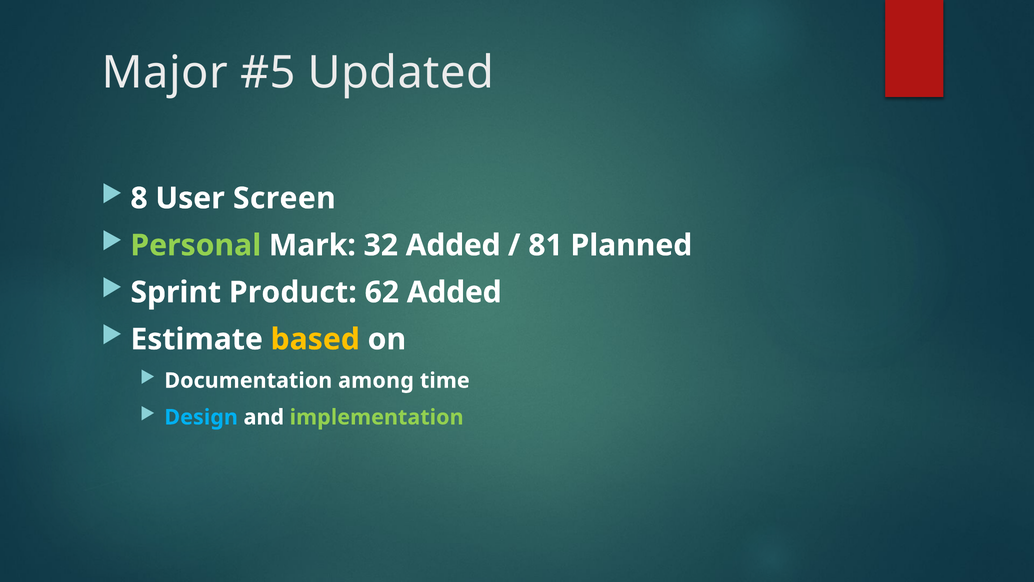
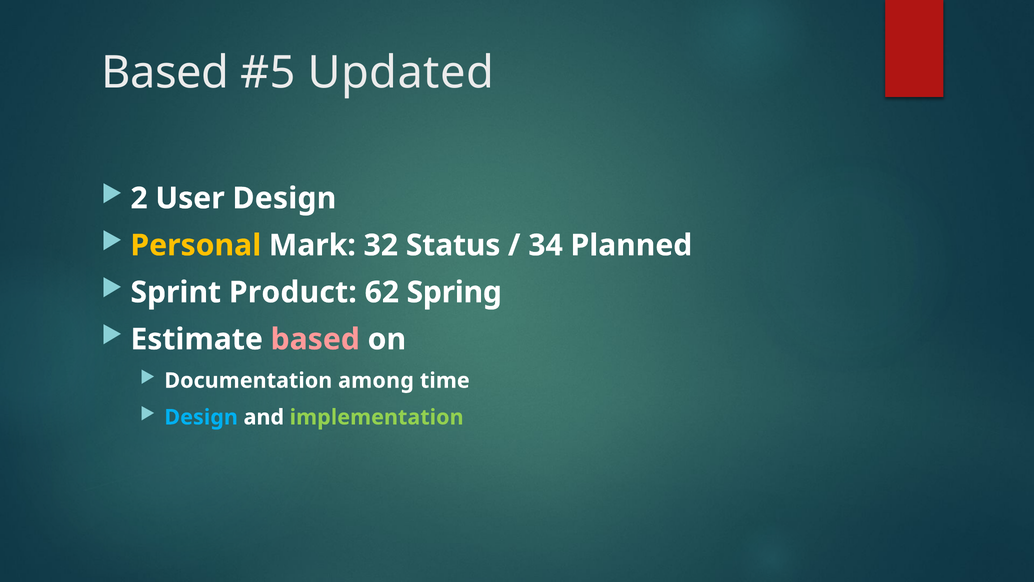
Major: Major -> Based (165, 73)
8: 8 -> 2 (139, 198)
User Screen: Screen -> Design (284, 198)
Personal colour: light green -> yellow (196, 245)
32 Added: Added -> Status (453, 245)
81: 81 -> 34 (546, 245)
62 Added: Added -> Spring (454, 292)
based colour: yellow -> pink (315, 339)
